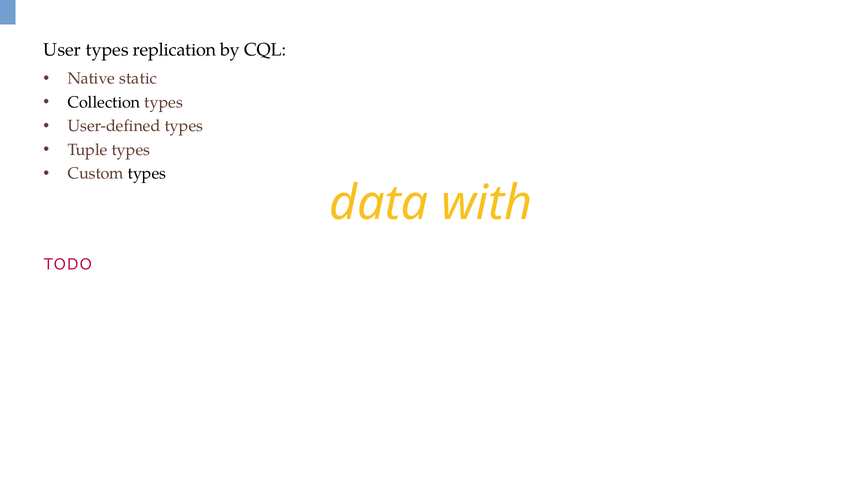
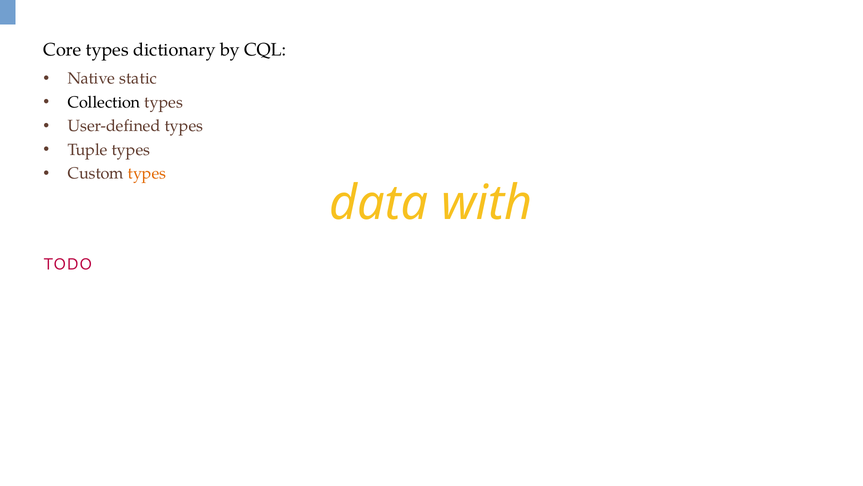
User: User -> Core (62, 50)
replication: replication -> dictionary (174, 50)
types colour: black -> orange (147, 173)
